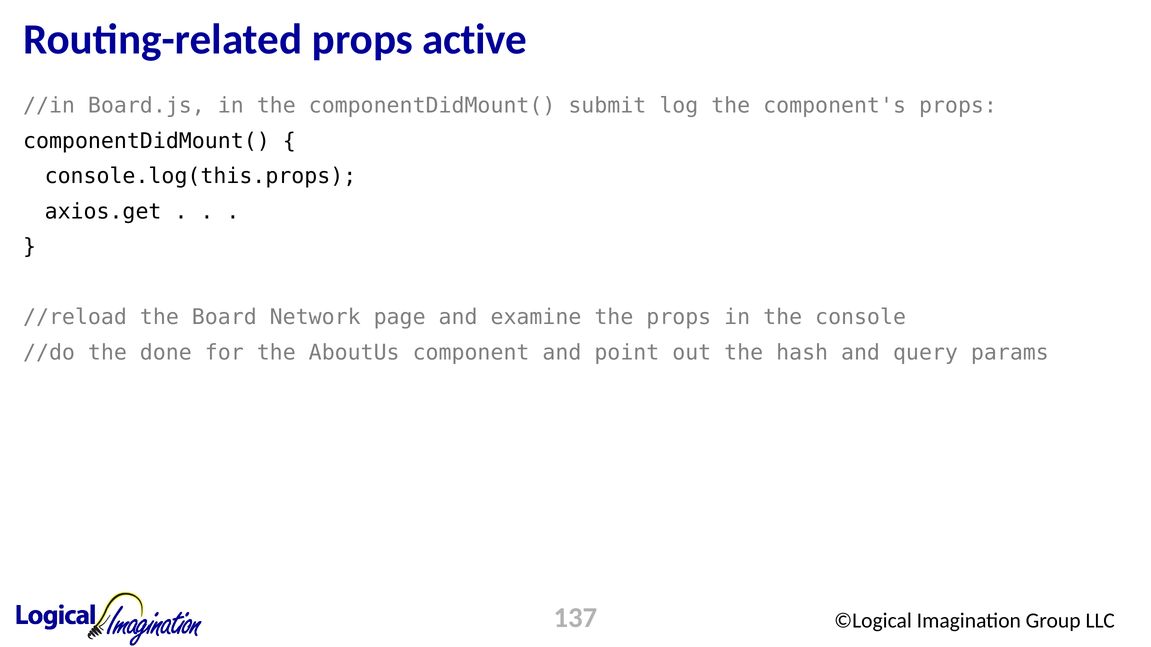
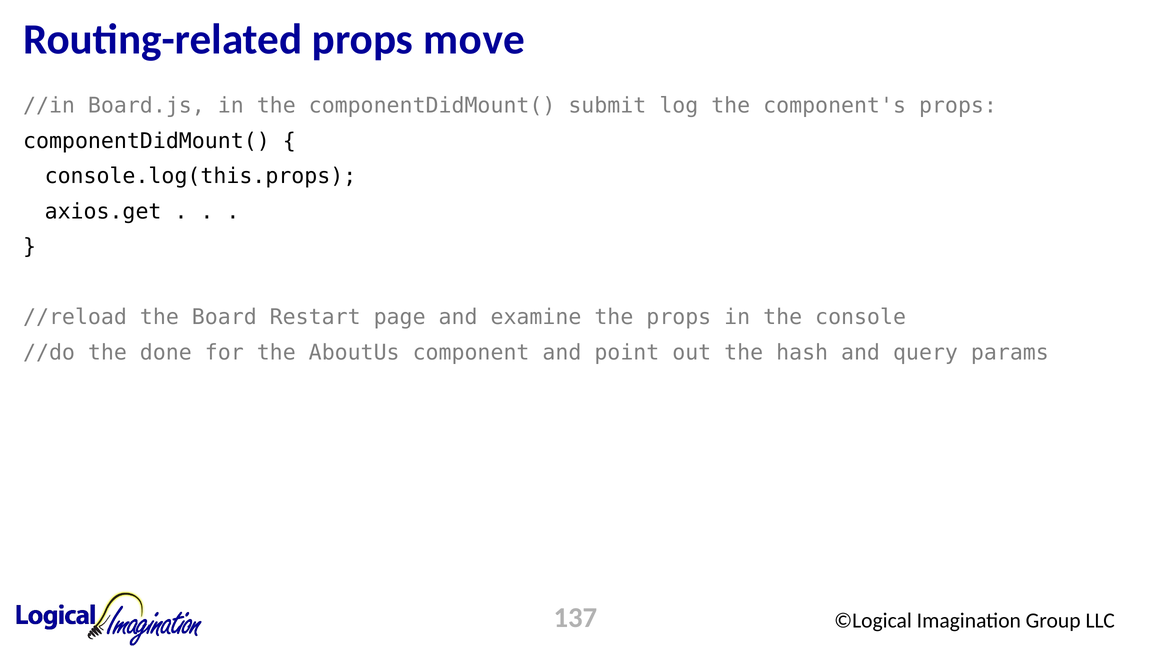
active: active -> move (474, 39)
Network: Network -> Restart (315, 318)
